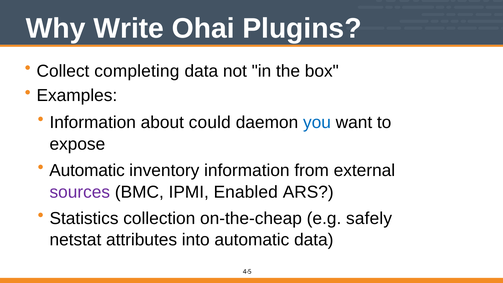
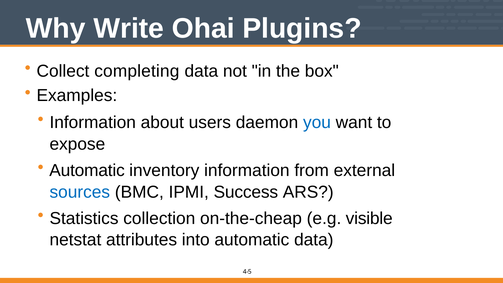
could: could -> users (210, 122)
sources colour: purple -> blue (80, 192)
Enabled: Enabled -> Success (246, 192)
safely: safely -> visible (369, 218)
